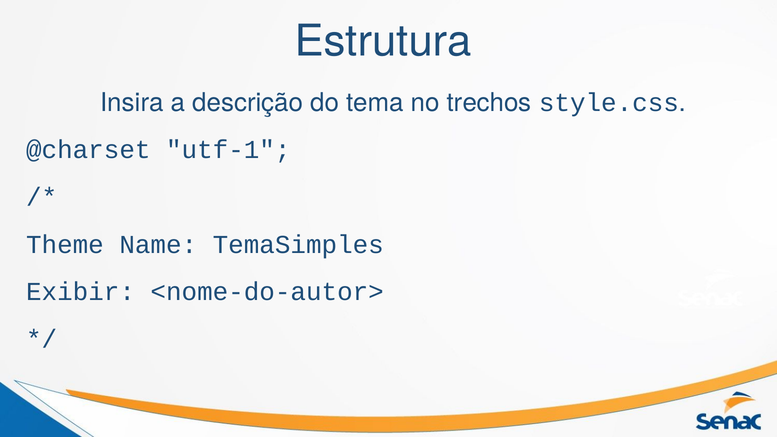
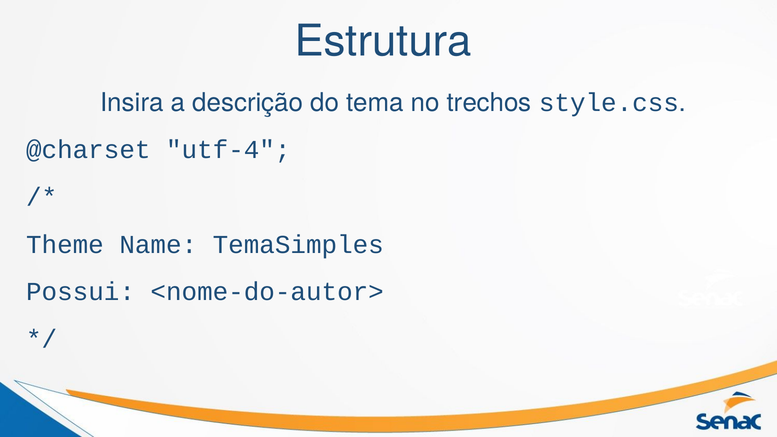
utf-1: utf-1 -> utf-4 (228, 150)
Exibir: Exibir -> Possui (80, 292)
